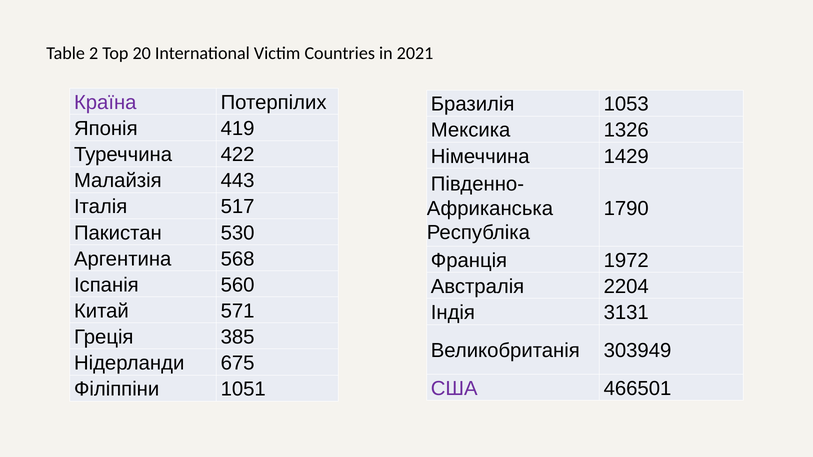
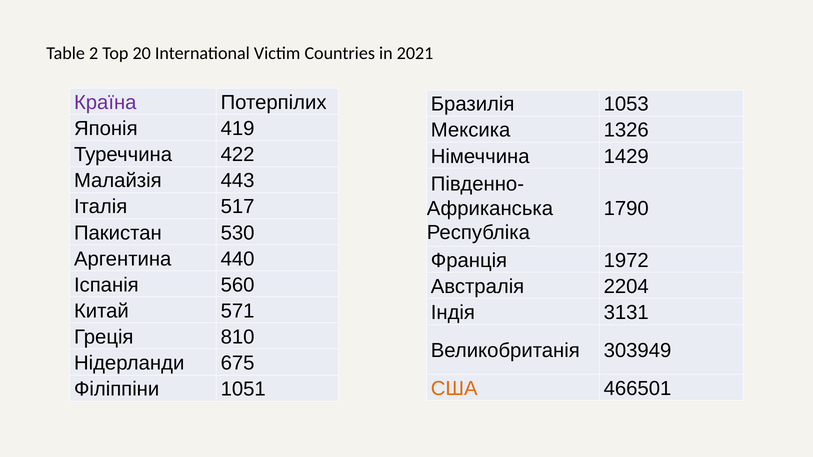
568: 568 -> 440 (238, 259)
385: 385 -> 810 (238, 337)
США colour: purple -> orange (454, 389)
